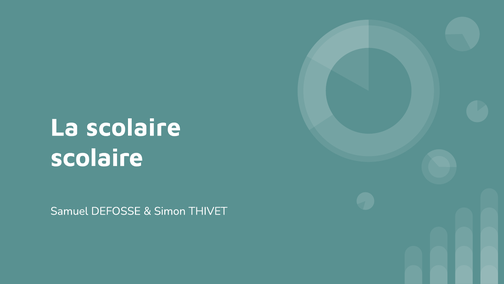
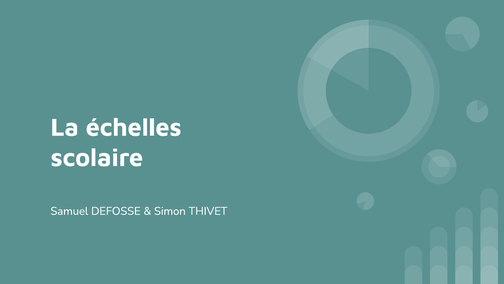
La scolaire: scolaire -> échelles (134, 127)
